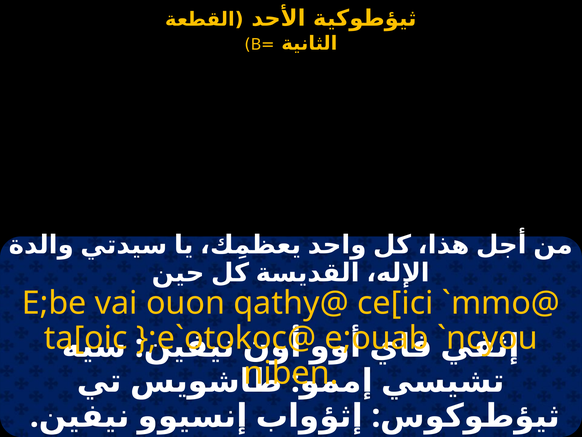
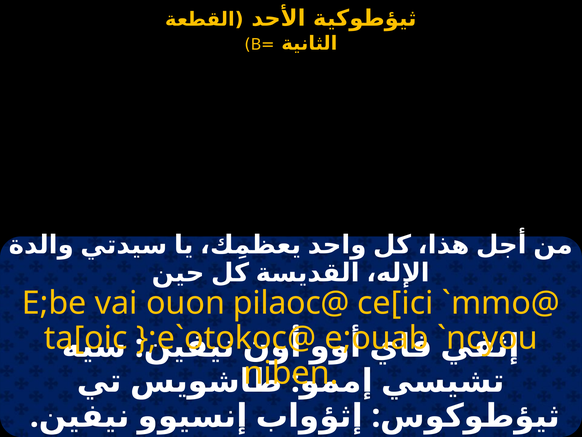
qathy@: qathy@ -> pilaoc@ (291, 303)
